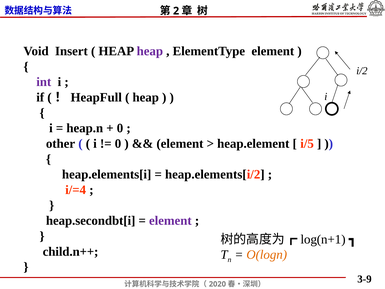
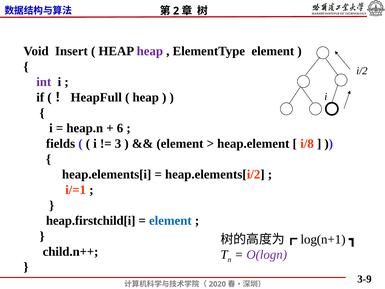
0: 0 -> 6 (120, 128)
other: other -> fields (61, 144)
0: 0 -> 3 (118, 144)
i/5: i/5 -> i/8 (307, 144)
i/=4: i/=4 -> i/=1 (76, 190)
heap.secondbt[i: heap.secondbt[i -> heap.firstchild[i (91, 221)
element colour: purple -> blue (170, 221)
O(logn colour: orange -> purple (267, 255)
